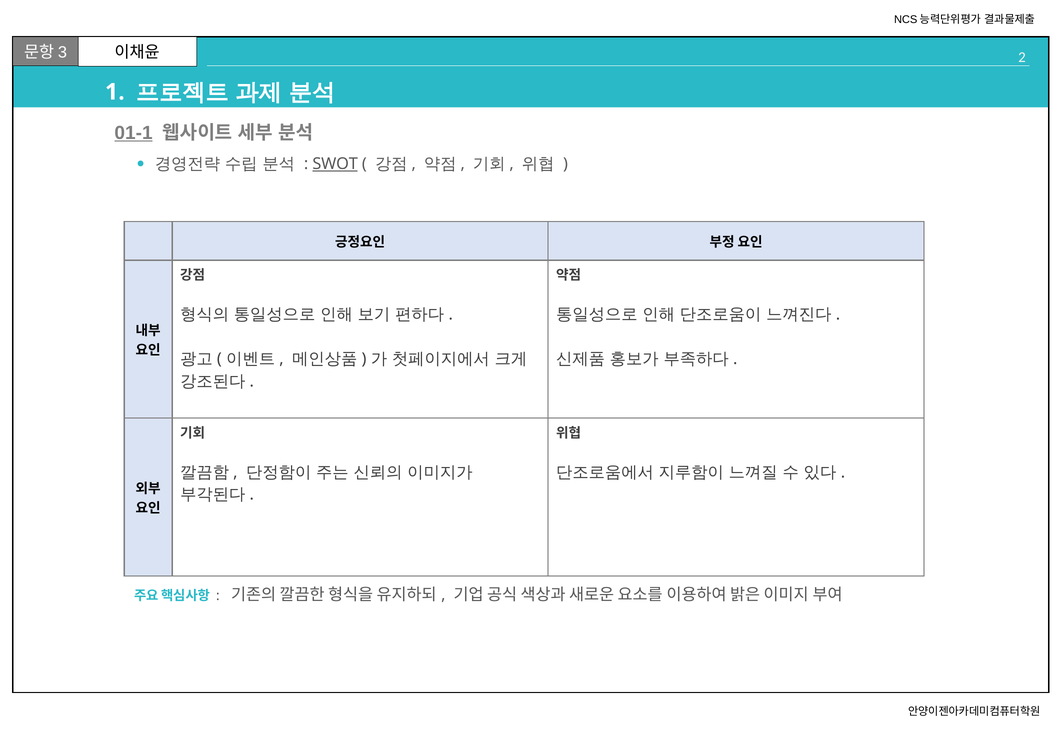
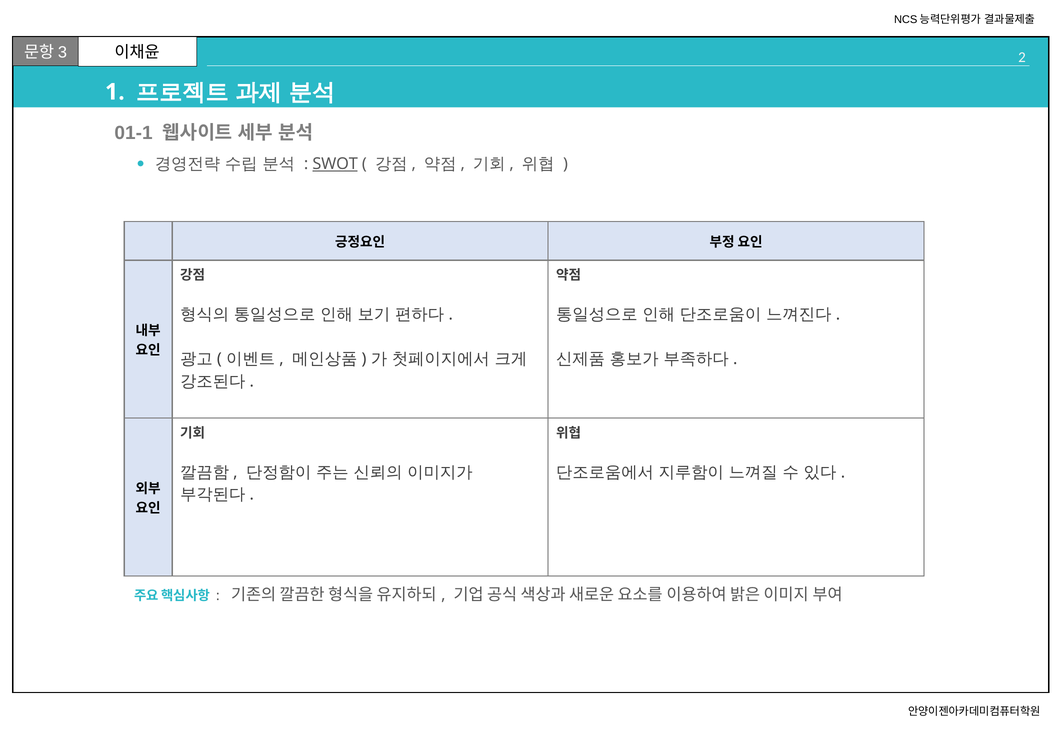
01-1 underline: present -> none (134, 133)
